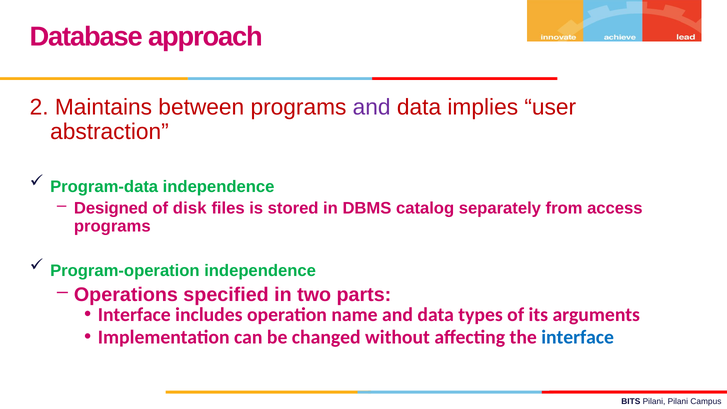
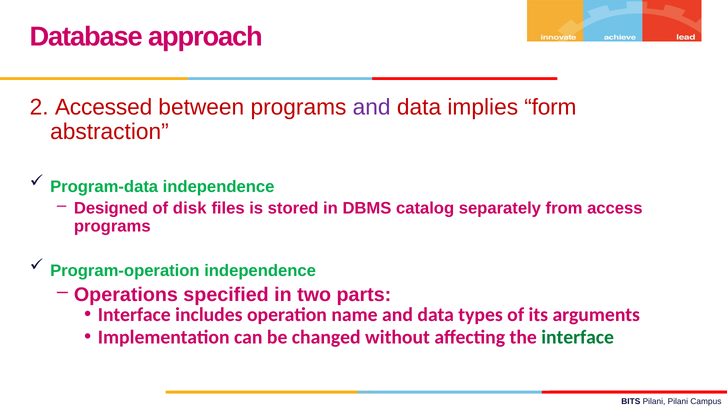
Maintains: Maintains -> Accessed (104, 107)
user: user -> form (550, 107)
interface colour: blue -> green (578, 337)
